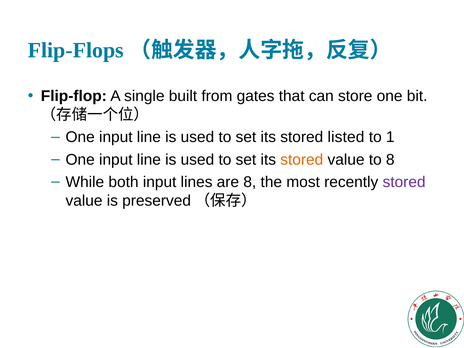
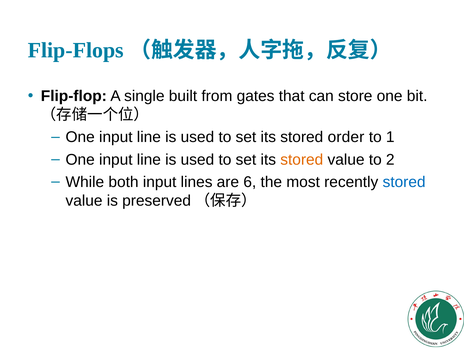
listed: listed -> order (346, 137)
to 8: 8 -> 2 (390, 160)
are 8: 8 -> 6 (250, 182)
stored colour: purple -> blue (404, 182)
